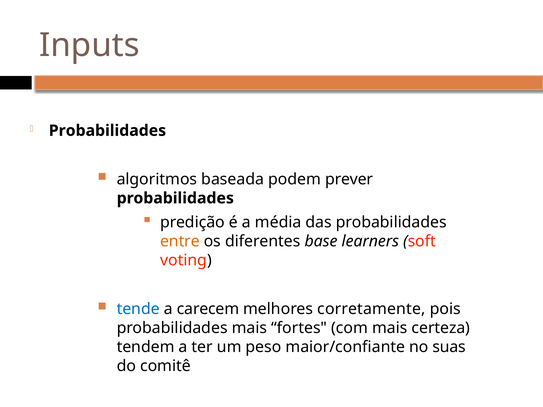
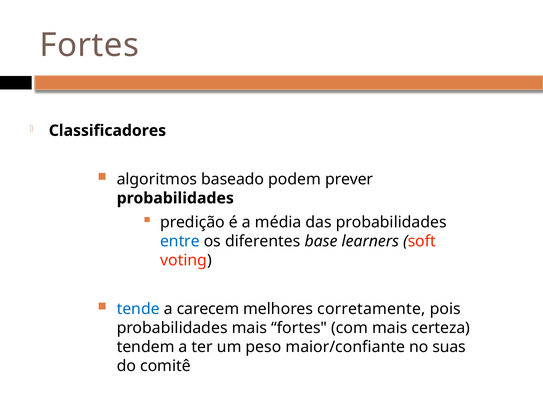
Inputs: Inputs -> Fortes (89, 45)
Probabilidades: Probabilidades -> Classificadores (107, 131)
baseada: baseada -> baseado (233, 179)
entre colour: orange -> blue (180, 242)
